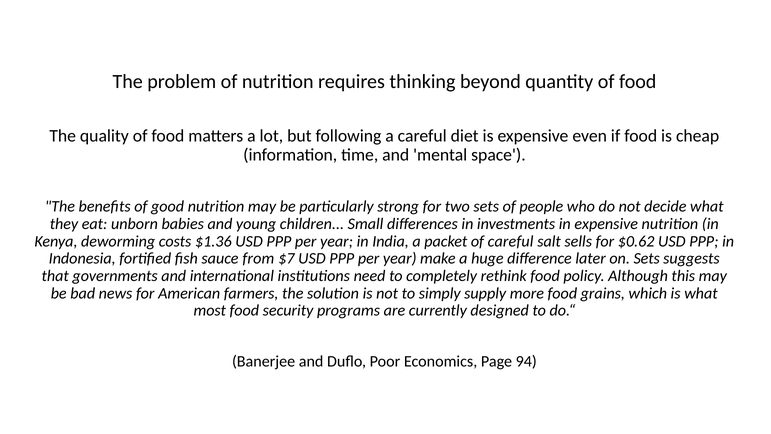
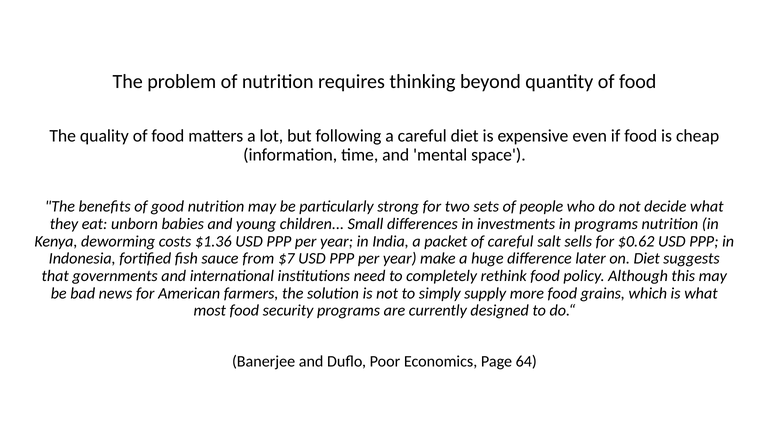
in expensive: expensive -> programs (606, 224)
on Sets: Sets -> Diet (647, 258)
94: 94 -> 64 (526, 361)
